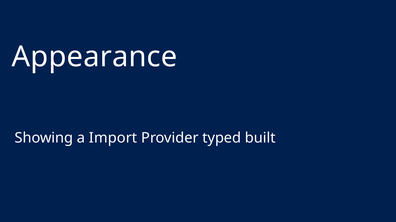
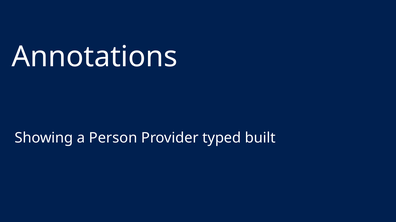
Appearance: Appearance -> Annotations (95, 57)
Import: Import -> Person (113, 138)
